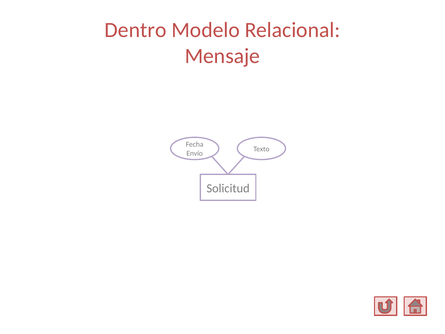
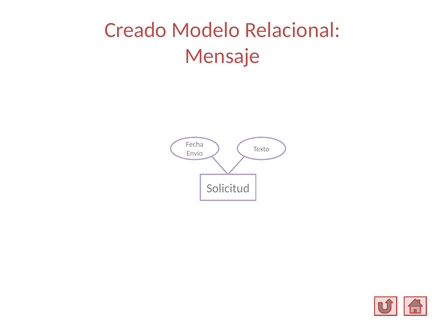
Dentro: Dentro -> Creado (136, 30)
